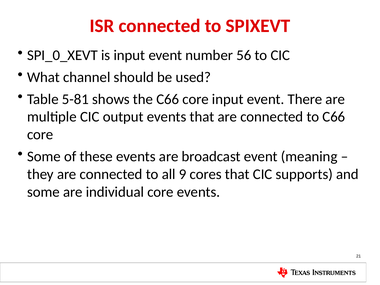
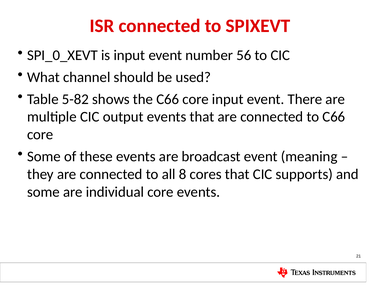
5-81: 5-81 -> 5-82 (75, 99)
9: 9 -> 8 (183, 174)
